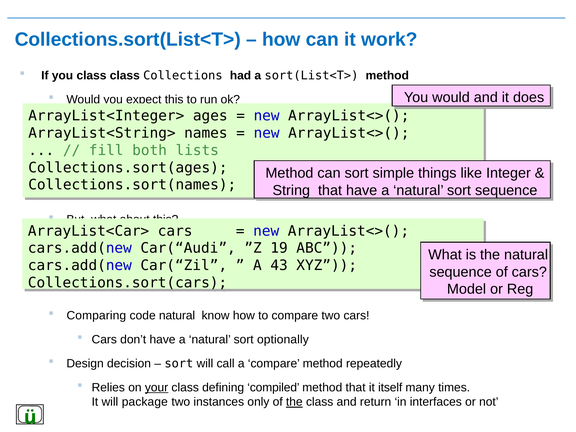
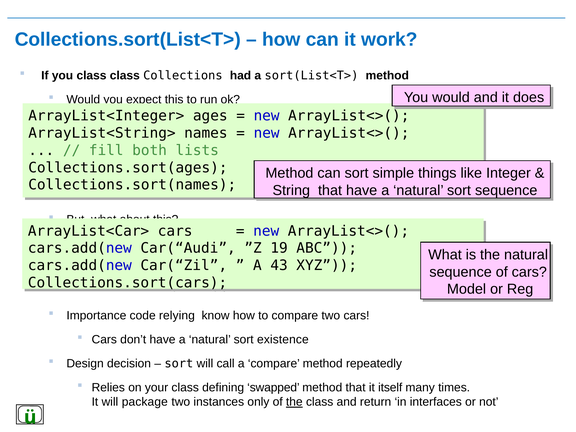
Comparing: Comparing -> Importance (96, 316)
code natural: natural -> relying (177, 316)
optionally: optionally -> existence (283, 340)
your underline: present -> none (157, 388)
compiled: compiled -> swapped (273, 388)
